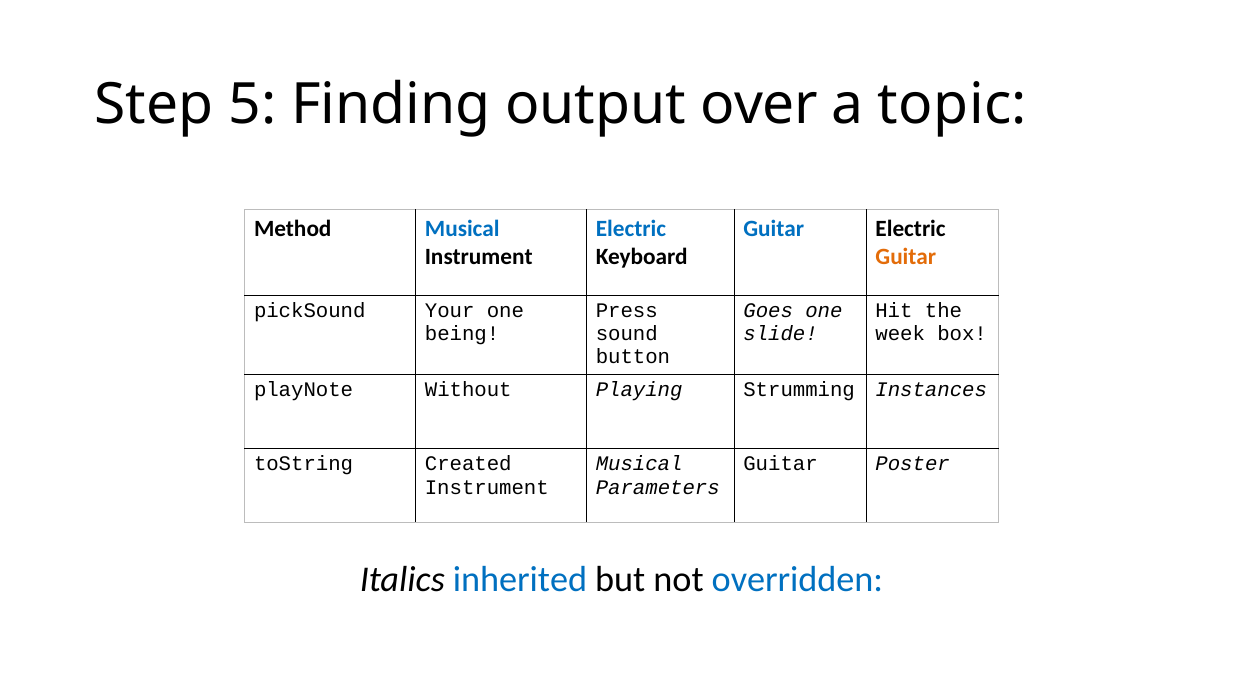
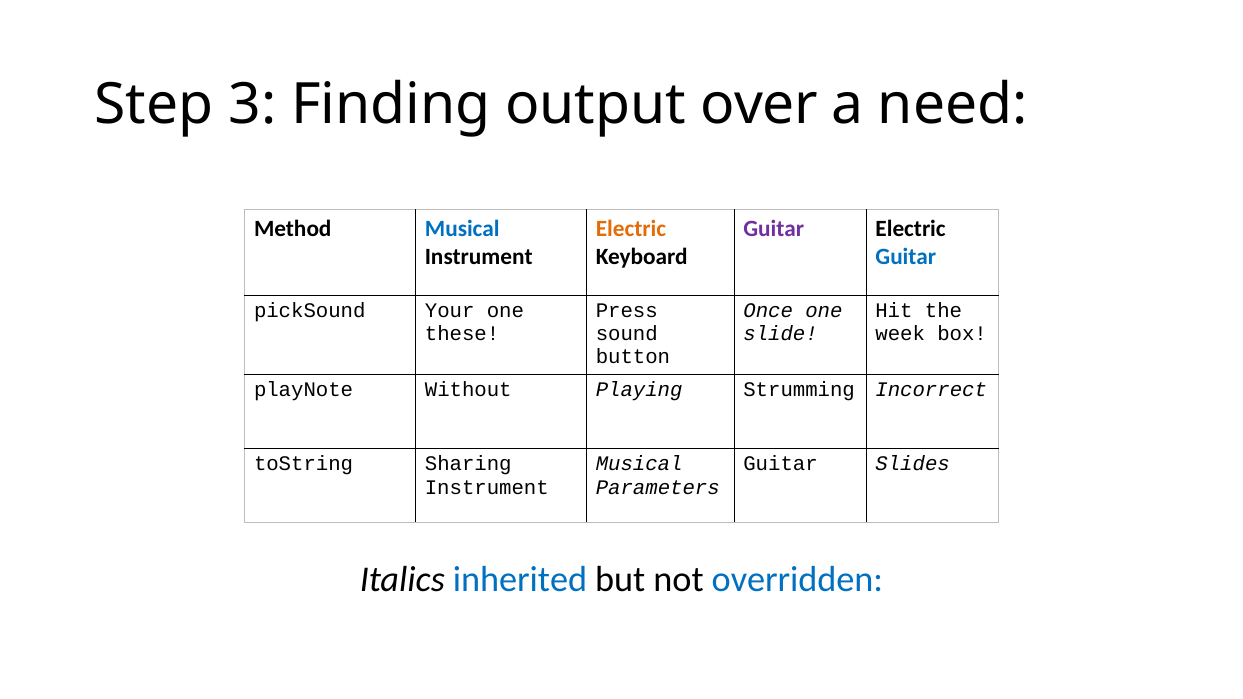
5: 5 -> 3 (252, 104)
topic: topic -> need (953, 104)
Electric colour: blue -> orange (631, 229)
Guitar colour: blue -> purple (774, 229)
Guitar colour: orange -> blue (906, 257)
Goes: Goes -> Once (768, 310)
being: being -> these (462, 334)
Instances: Instances -> Incorrect (931, 390)
Created: Created -> Sharing (468, 464)
Poster: Poster -> Slides (913, 464)
